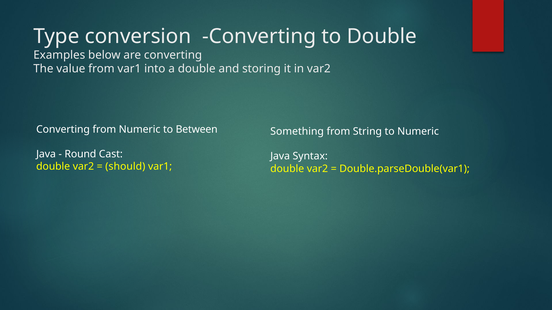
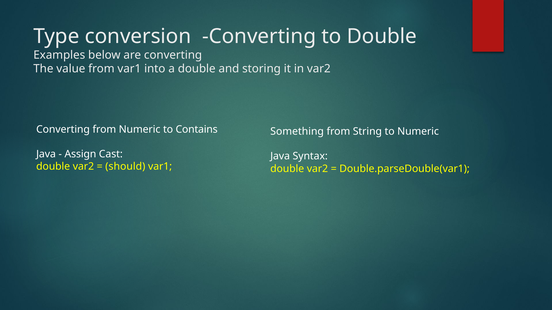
Between: Between -> Contains (197, 130)
Round: Round -> Assign (80, 154)
